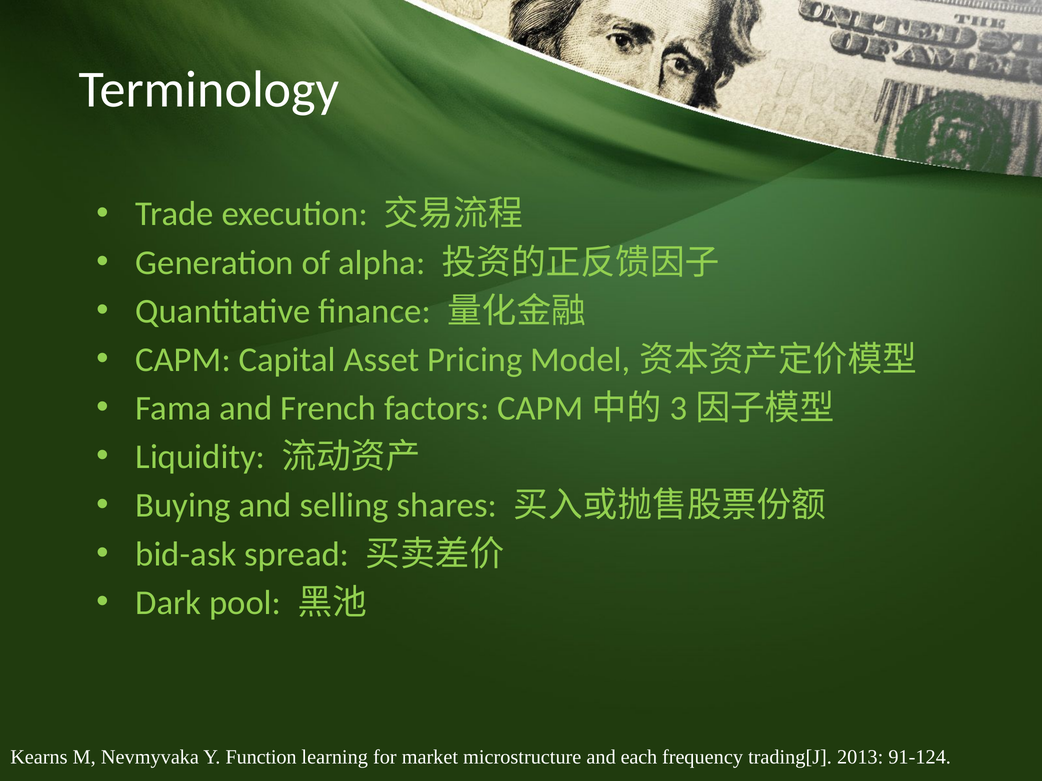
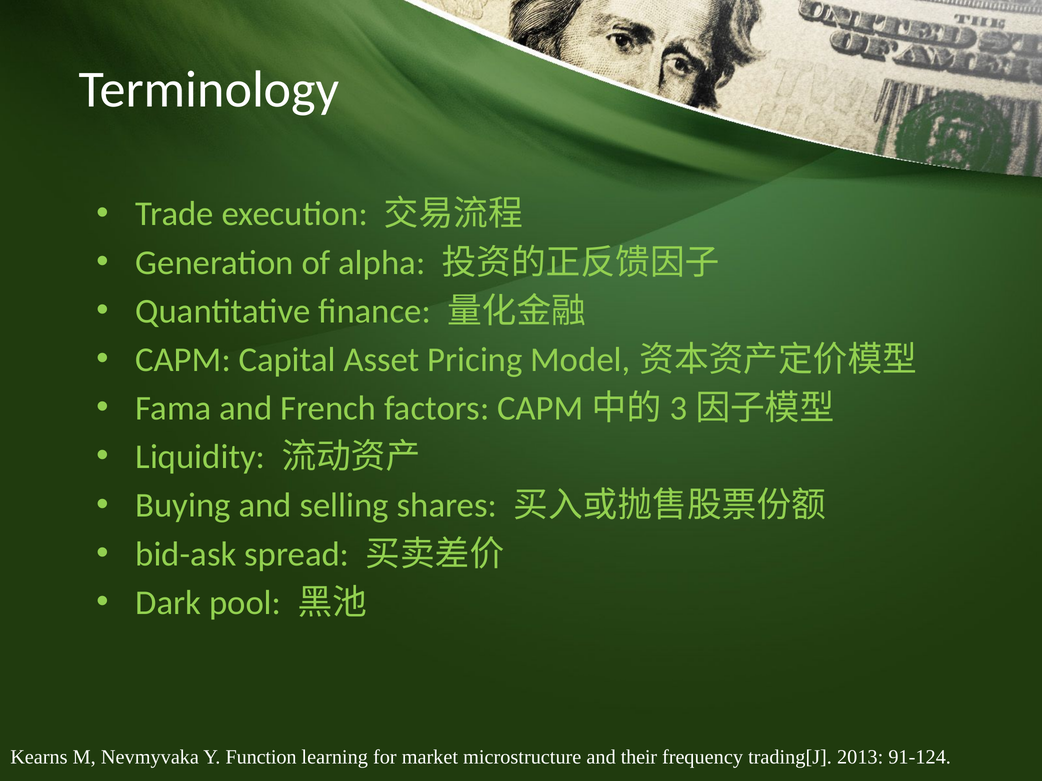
each: each -> their (639, 758)
